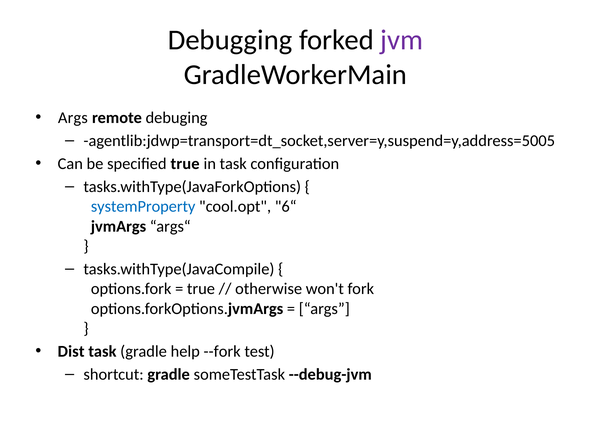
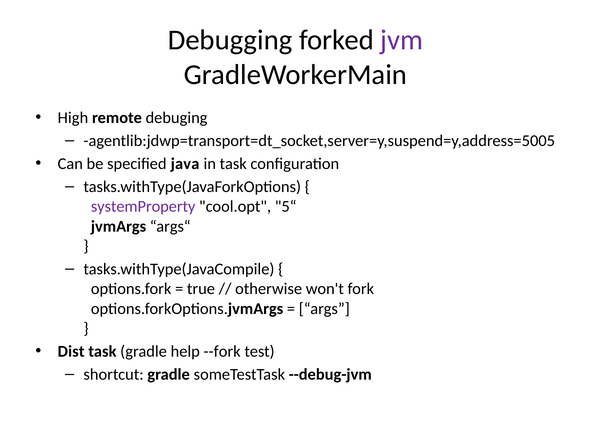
Args: Args -> High (73, 117)
specified true: true -> java (185, 163)
systemProperty colour: blue -> purple (143, 206)
6“: 6“ -> 5“ (286, 206)
